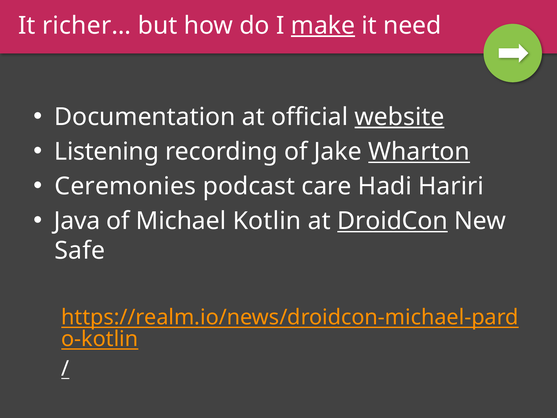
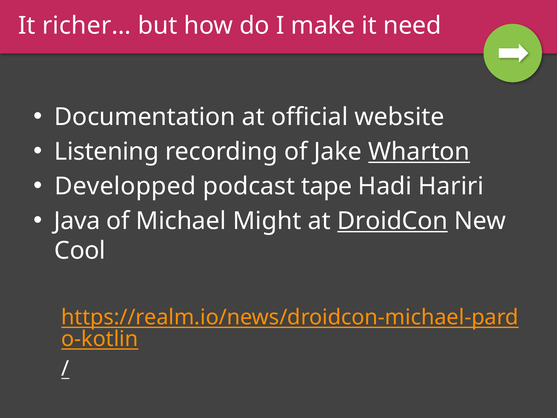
make underline: present -> none (323, 26)
website underline: present -> none (399, 117)
Ceremonies: Ceremonies -> Developped (125, 186)
care: care -> tape (327, 186)
Kotlin: Kotlin -> Might (267, 221)
Safe: Safe -> Cool (80, 251)
